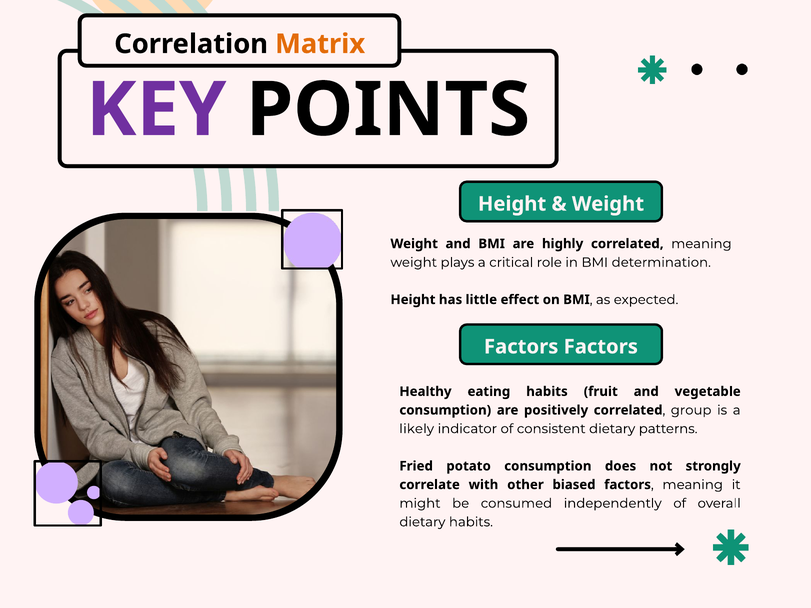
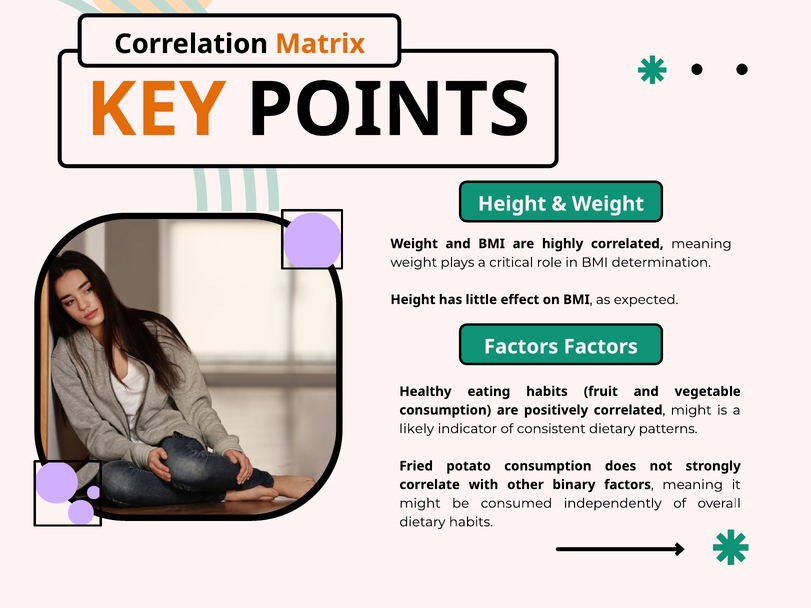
KEY colour: purple -> orange (156, 110)
correlated group: group -> might (691, 410)
biased: biased -> binary (574, 485)
